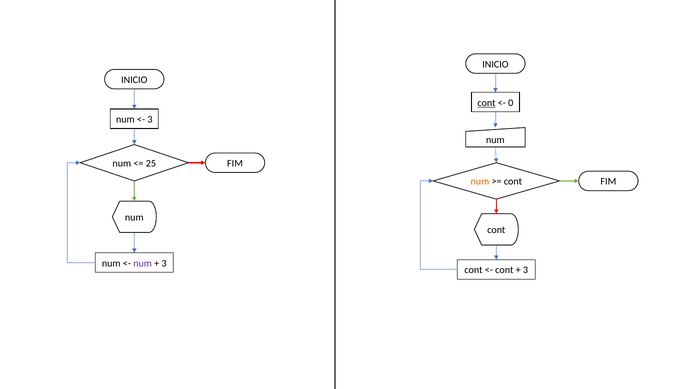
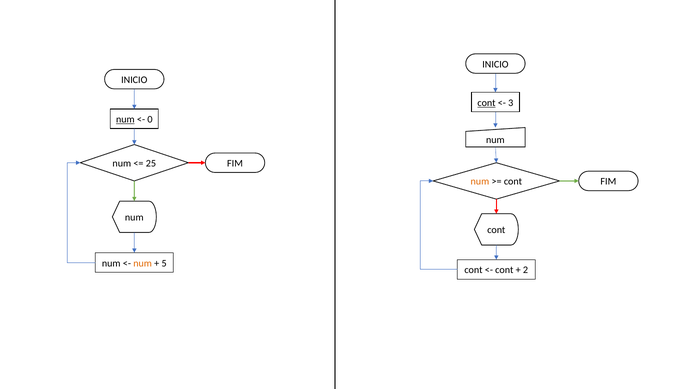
0: 0 -> 3 (511, 103)
num underline: none -> present (125, 120)
3: 3 -> 0 (150, 120)
num colour: purple -> orange (143, 263)
3: 3 -> 5 (164, 263)
3: 3 -> 2 (526, 270)
